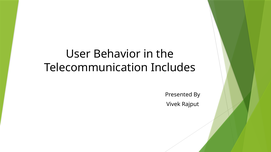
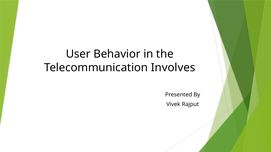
Includes: Includes -> Involves (173, 68)
